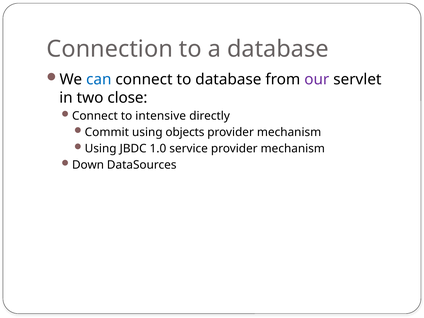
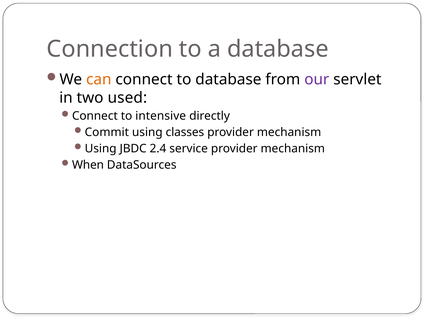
can colour: blue -> orange (99, 79)
close: close -> used (127, 98)
objects: objects -> classes (185, 132)
1.0: 1.0 -> 2.4 (158, 149)
Down: Down -> When (88, 165)
